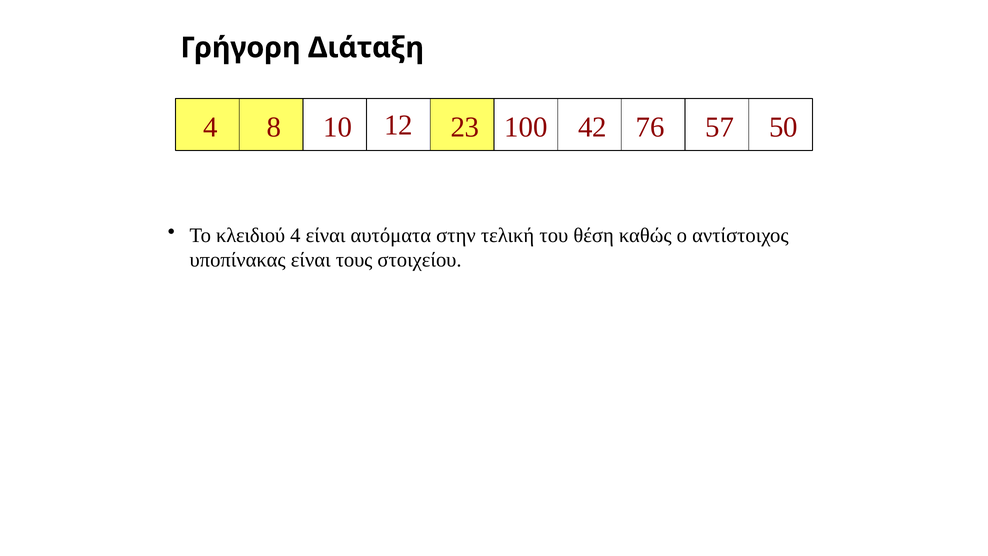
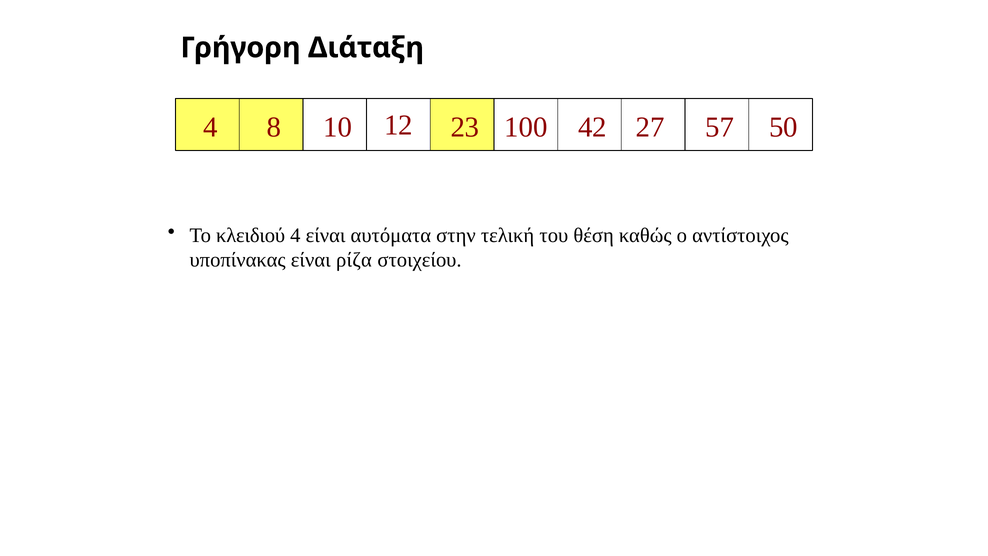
76: 76 -> 27 (650, 127)
τους: τους -> ρίζα (354, 260)
